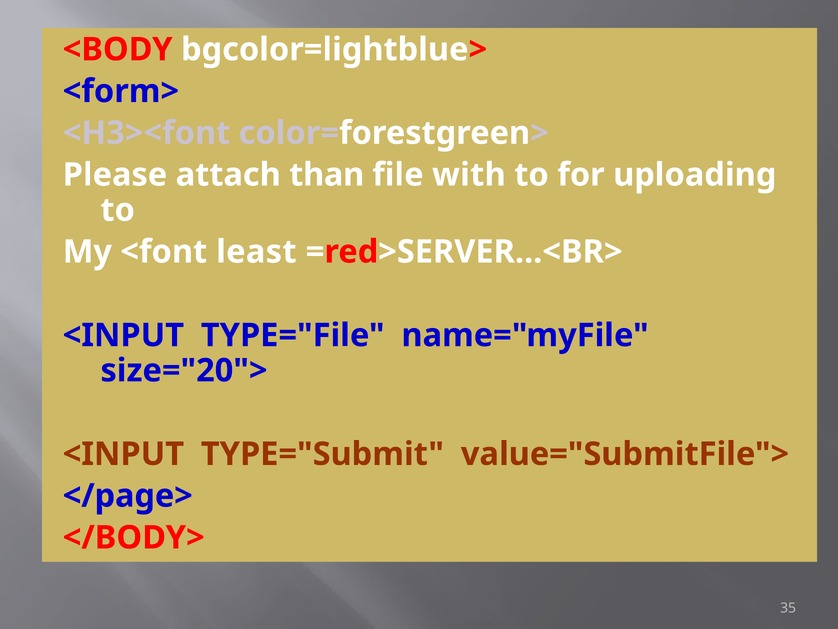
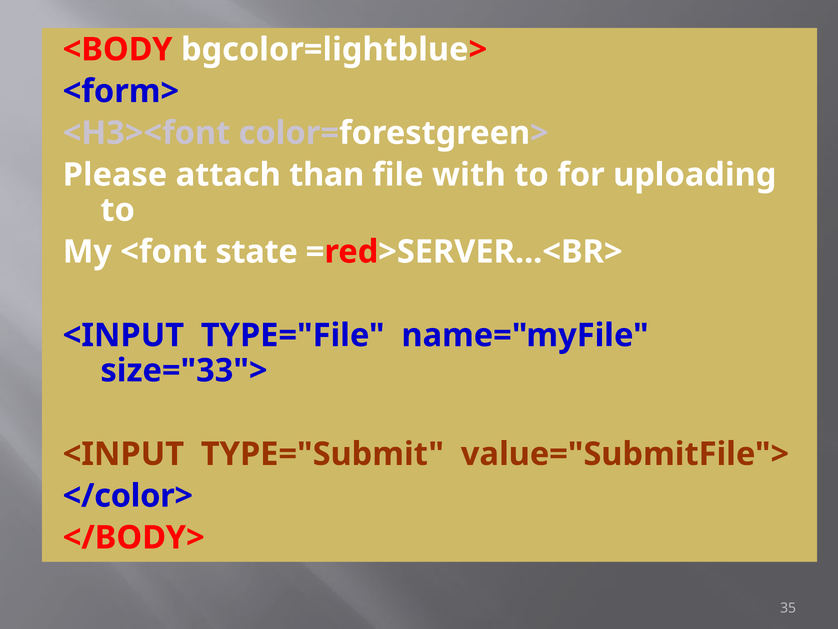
least: least -> state (257, 252)
size="20">: size="20"> -> size="33"> (184, 370)
</page>: </page> -> </color> (128, 496)
